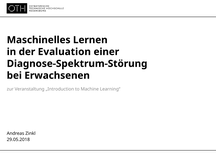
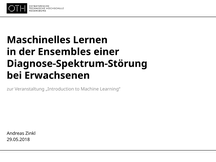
Evaluation: Evaluation -> Ensembles (64, 52)
